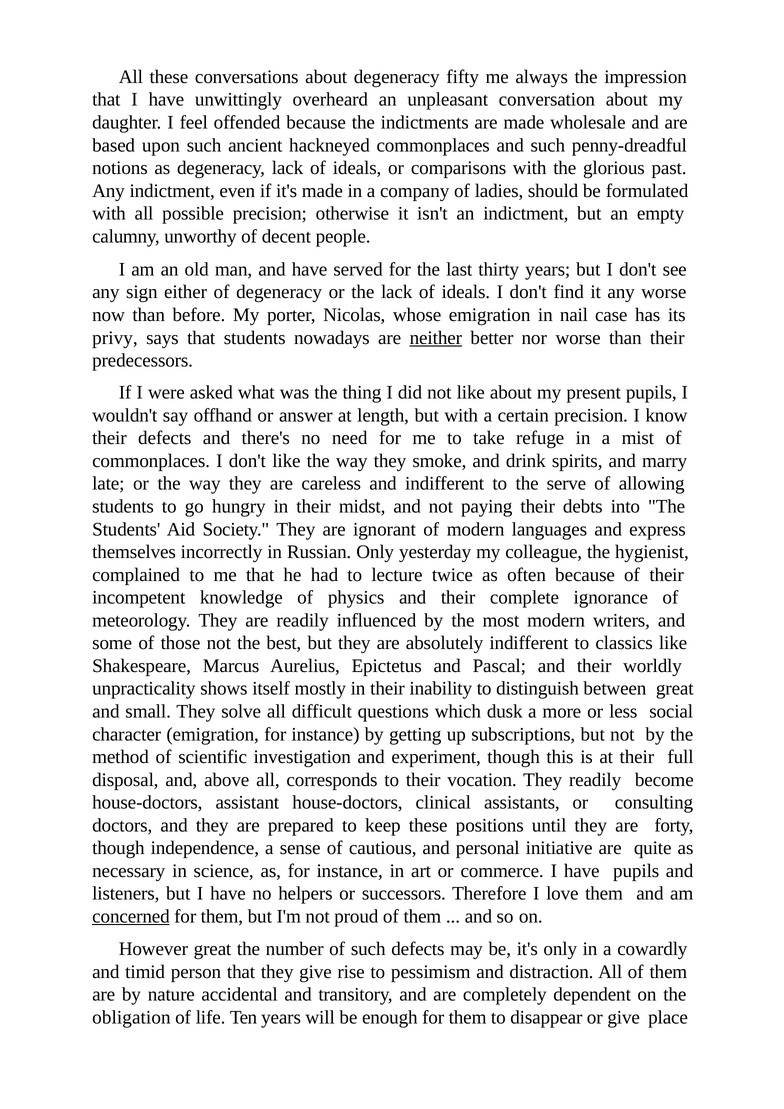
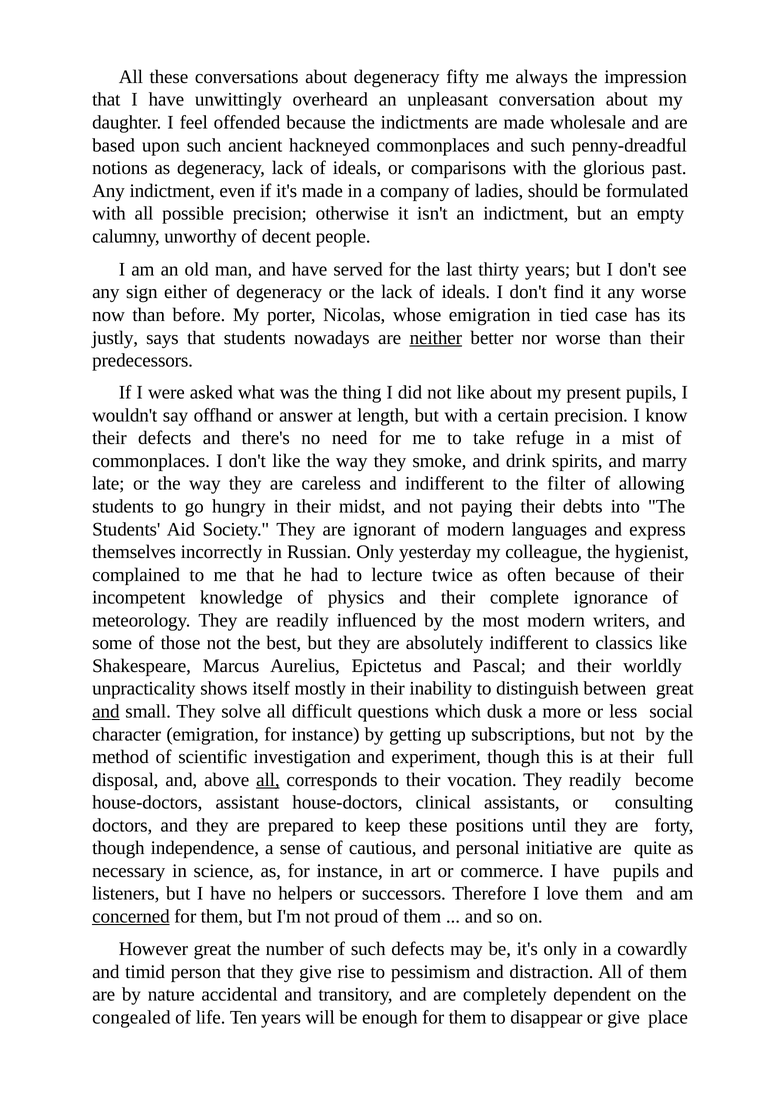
nail: nail -> tied (574, 315)
privy: privy -> justly (115, 338)
serve: serve -> filter (566, 484)
and underline: none -> present (106, 712)
all underline: none -> present (268, 780)
obligation: obligation -> congealed (131, 1018)
